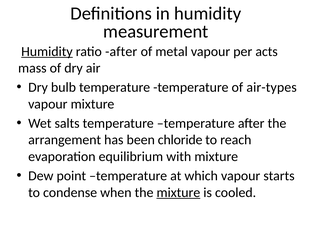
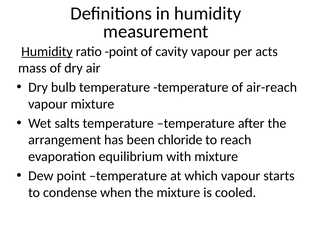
ratio after: after -> point (121, 52)
metal: metal -> cavity (172, 52)
air-types: air-types -> air-reach (272, 88)
mixture underline: present -> none (178, 193)
